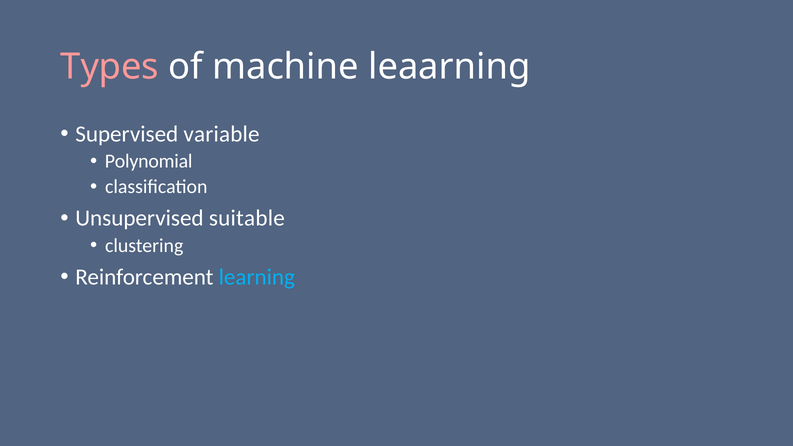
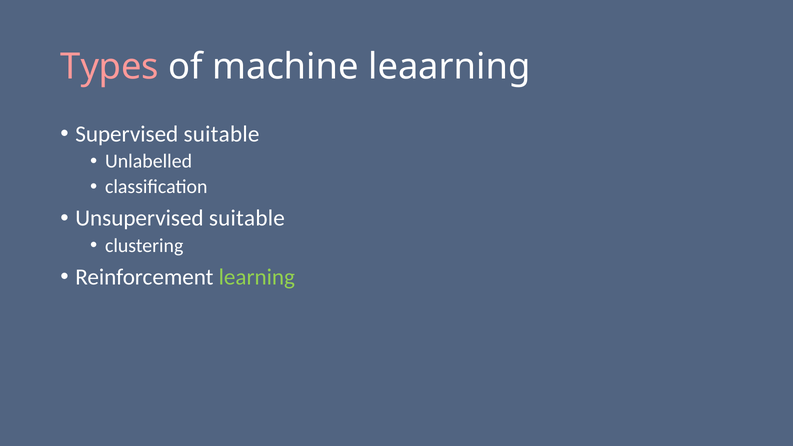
Supervised variable: variable -> suitable (221, 134)
Polynomial: Polynomial -> Unlabelled (149, 161)
learning colour: light blue -> light green (257, 277)
